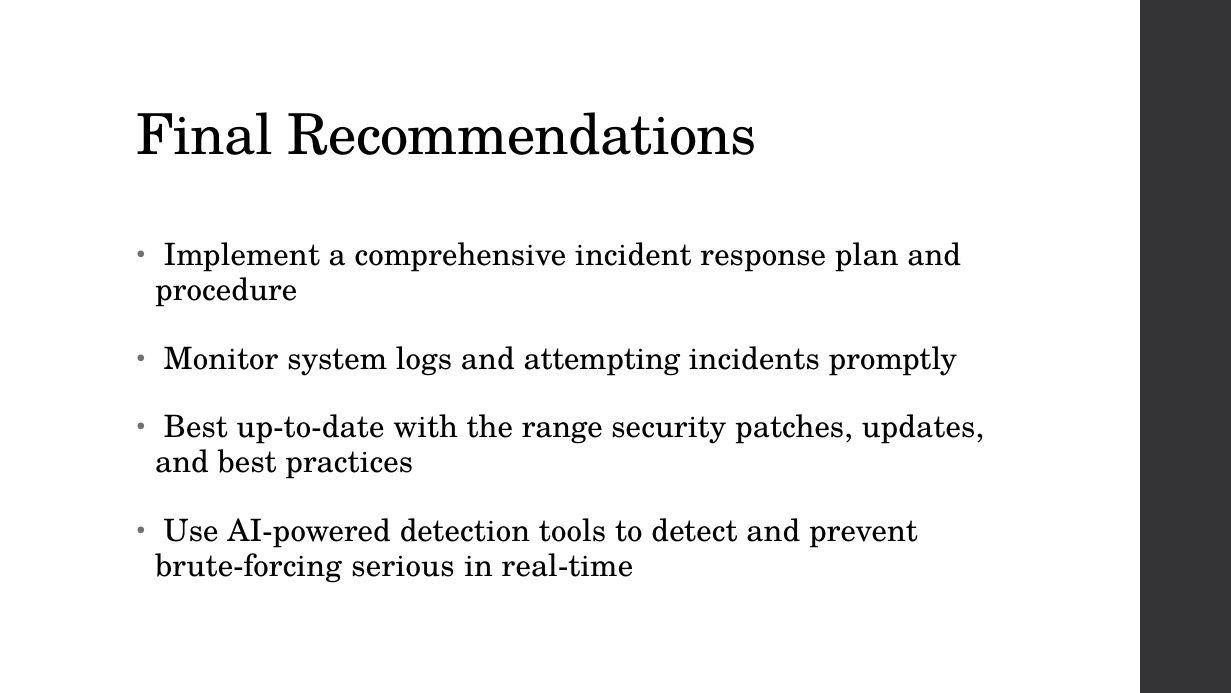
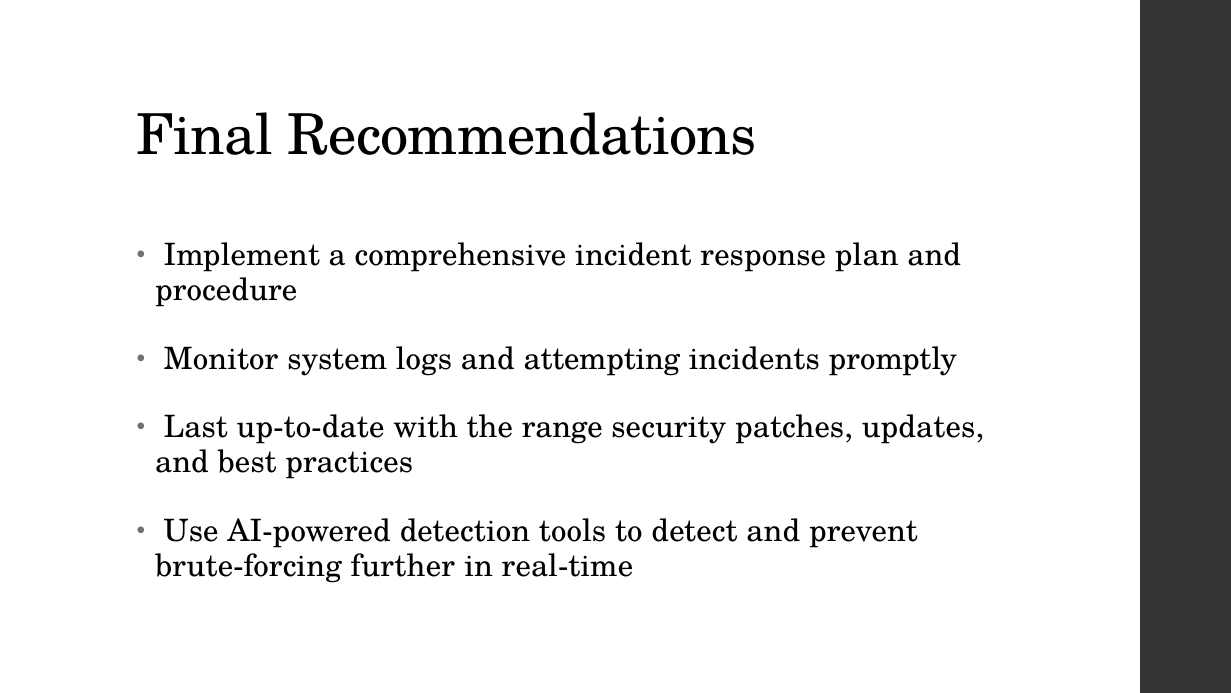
Best: Best -> Last (196, 427)
serious: serious -> further (403, 566)
